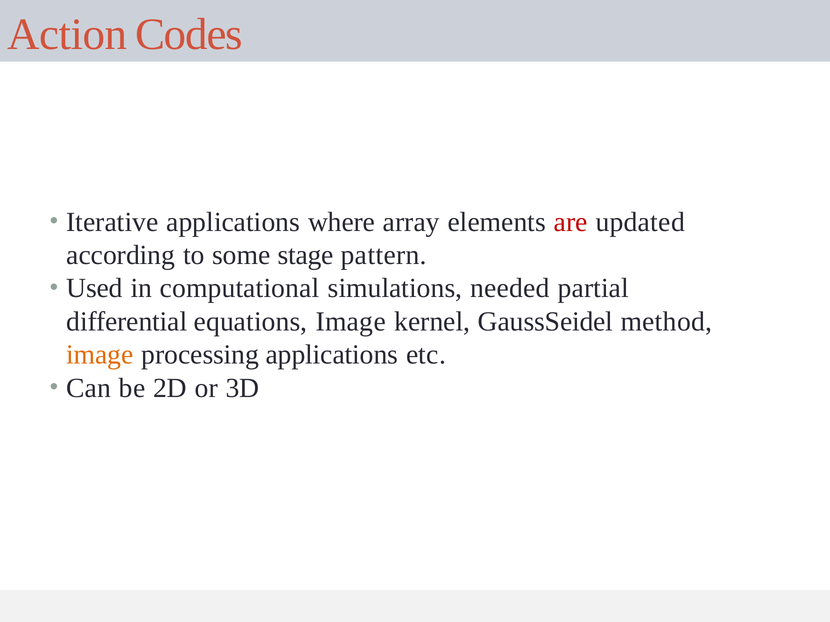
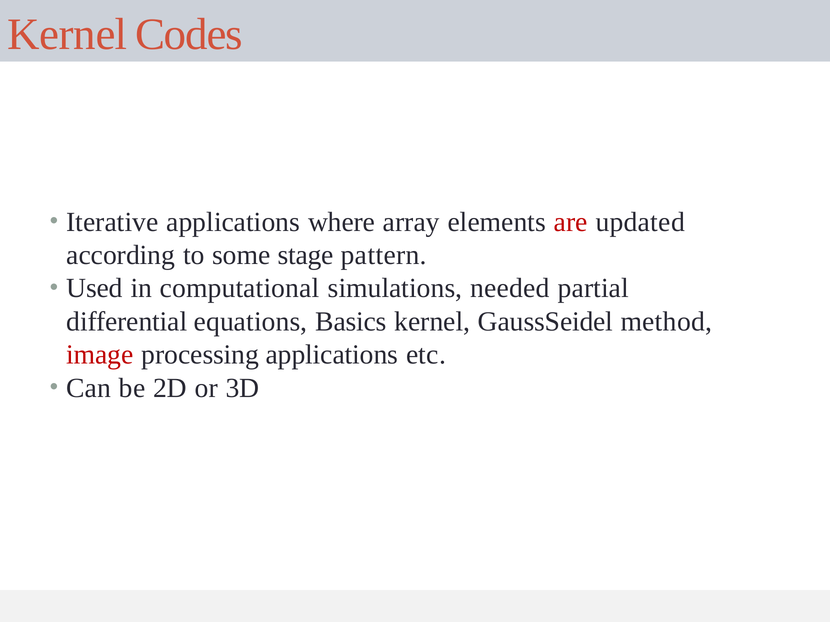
Action: Action -> Kernel (67, 34)
equations Image: Image -> Basics (351, 322)
image colour: orange -> red (100, 355)
